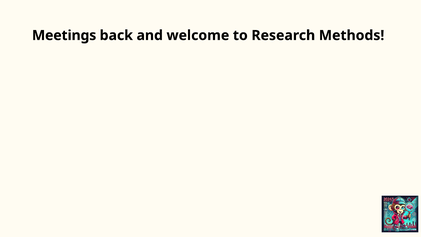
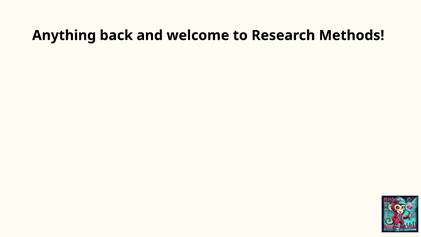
Meetings: Meetings -> Anything (64, 35)
